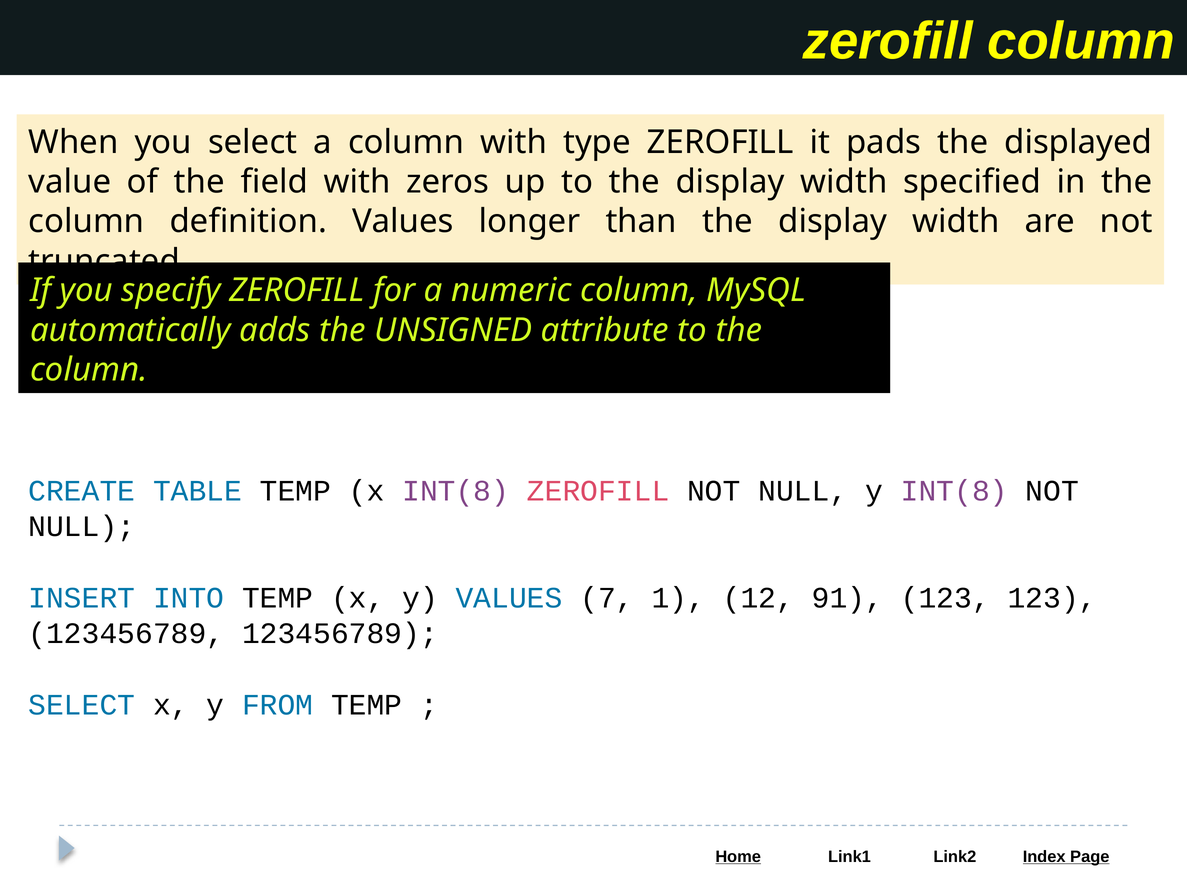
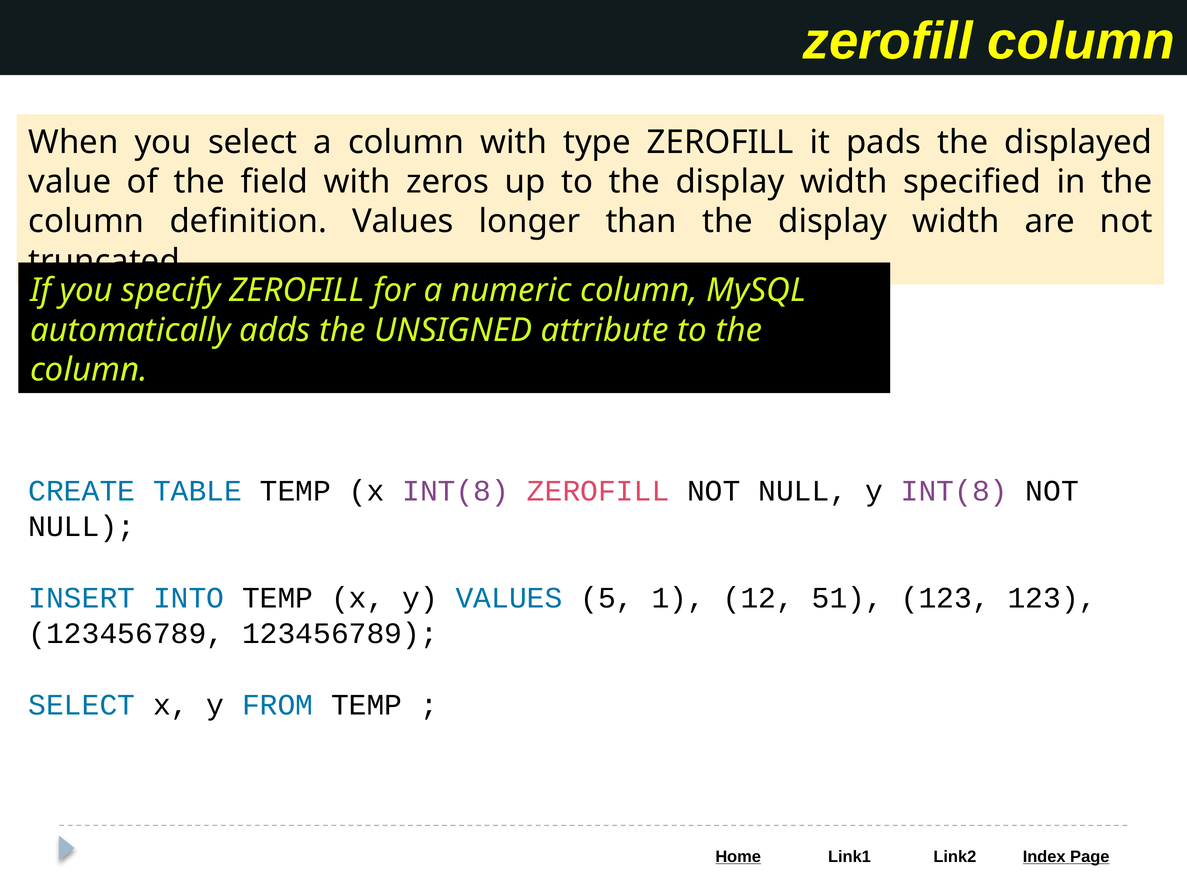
7: 7 -> 5 (607, 597)
91: 91 -> 51 (847, 597)
